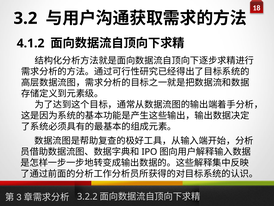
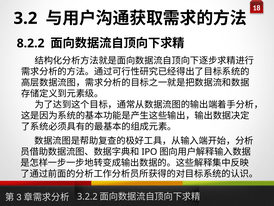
4.1.2: 4.1.2 -> 8.2.2 (31, 43)
